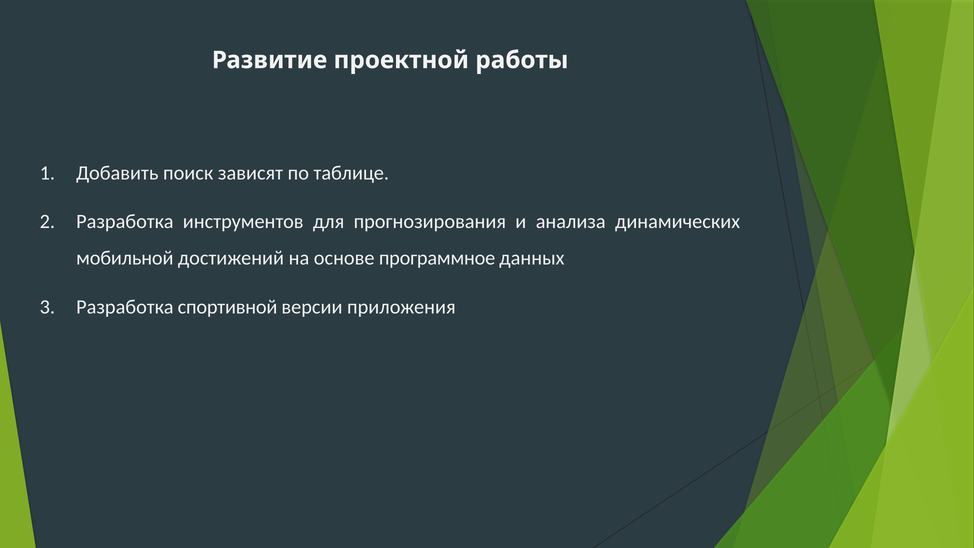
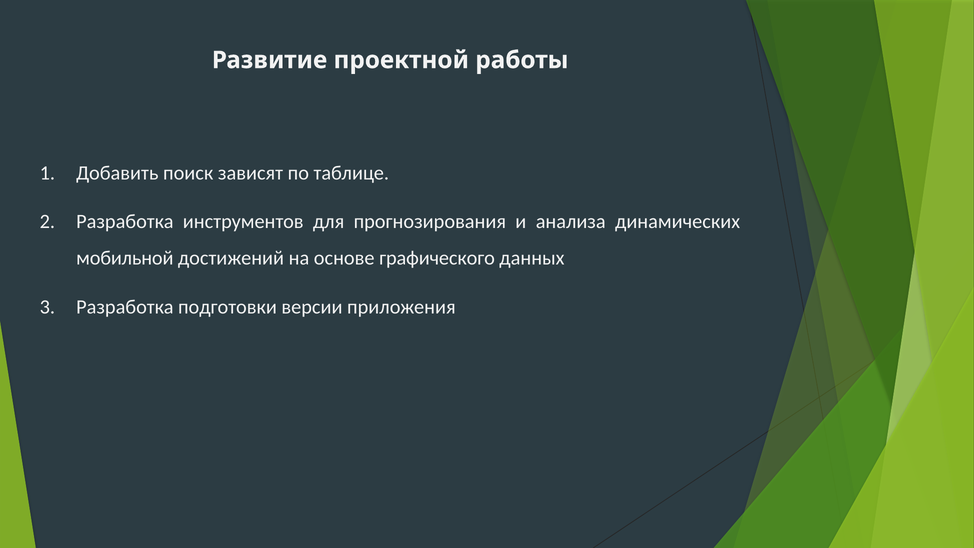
программное: программное -> графического (437, 258)
спортивной: спортивной -> подготовки (227, 307)
